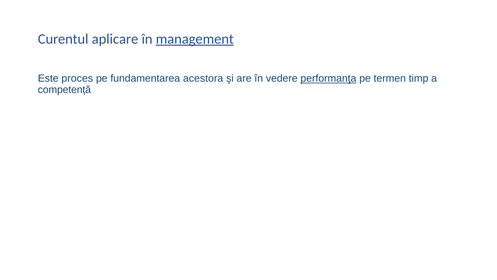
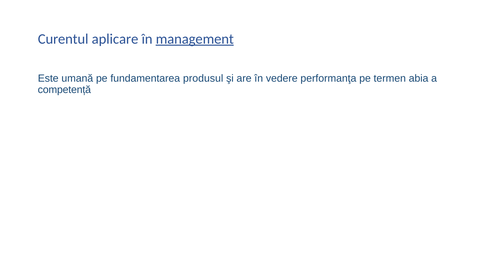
proces: proces -> umană (77, 78)
acestora: acestora -> produsul (203, 78)
performanţa underline: present -> none (328, 78)
timp: timp -> abia (419, 78)
